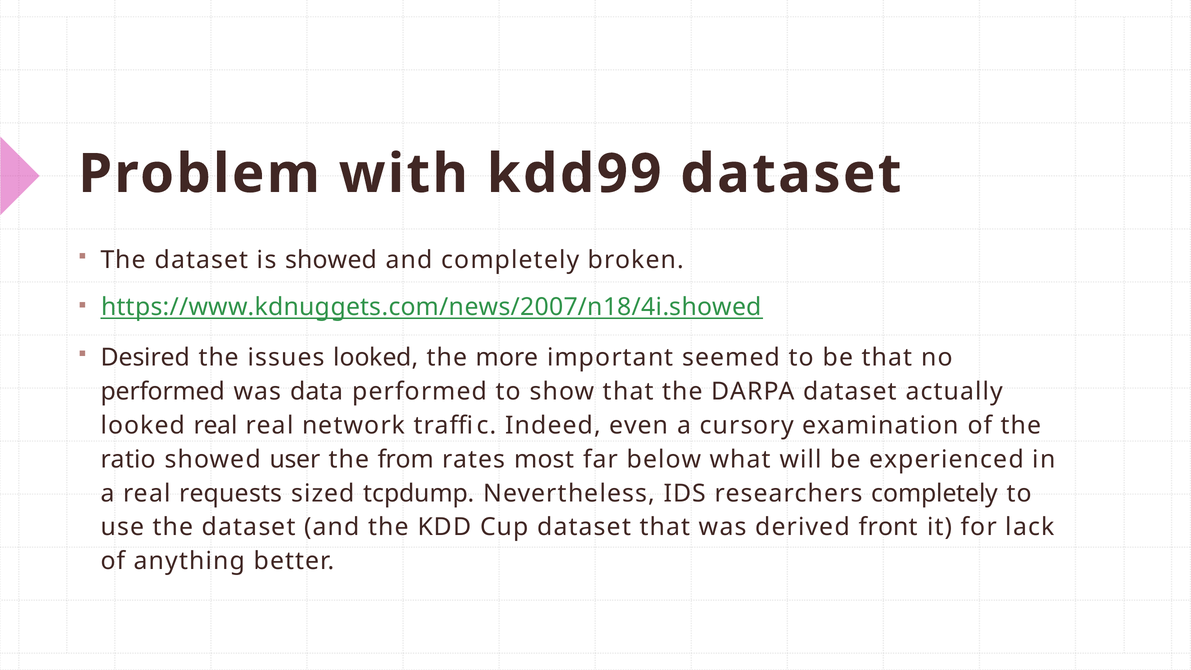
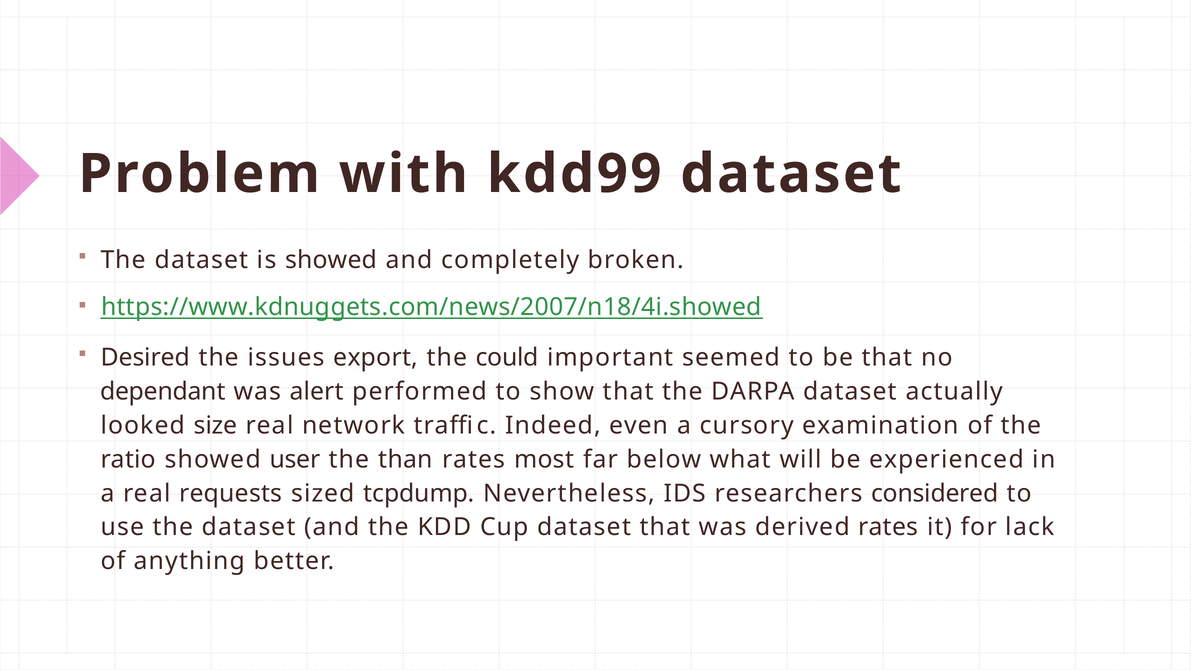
issues looked: looked -> export (376, 358)
more: more -> could (507, 358)
performed: performed -> dependant (163, 391)
data: data -> alert (317, 391)
looked real: real -> size (216, 425)
from: from -> than (406, 459)
researchers completely: completely -> considered (935, 493)
derived front: front -> rates (888, 527)
